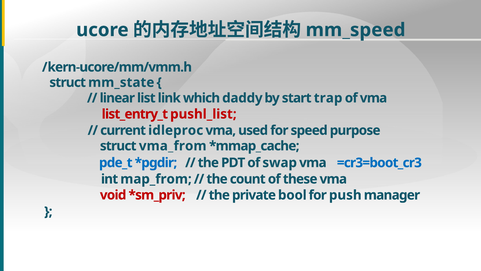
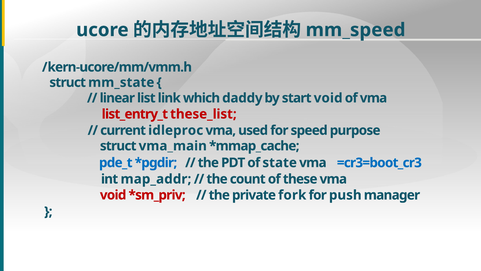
start trap: trap -> void (328, 98)
pushl_list: pushl_list -> these_list (203, 114)
vma_from: vma_from -> vma_main (173, 146)
swap: swap -> state (280, 162)
map_from: map_from -> map_addr (156, 179)
bool: bool -> fork (292, 195)
